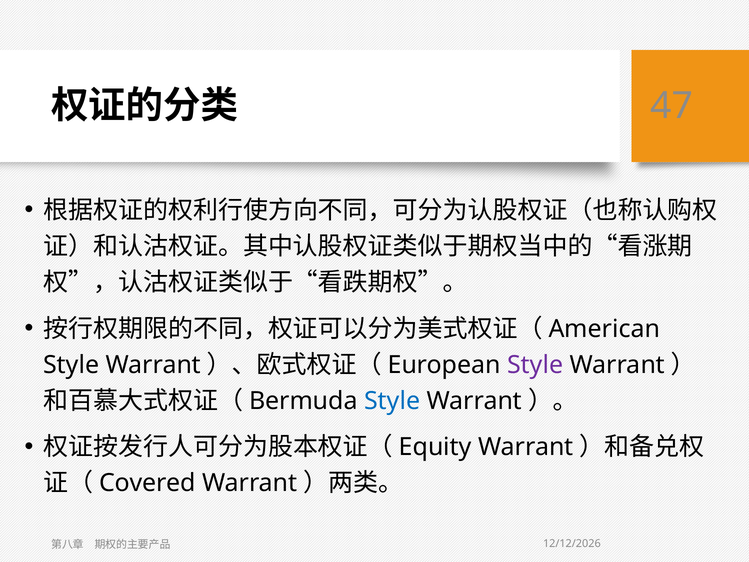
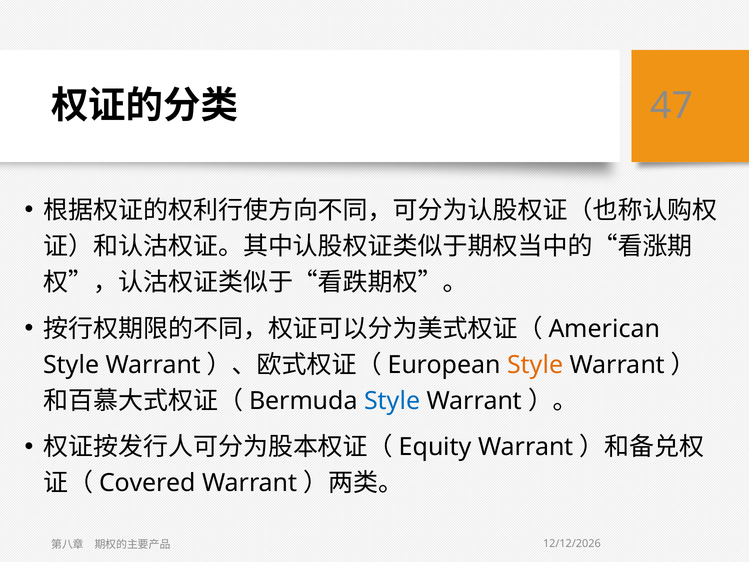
Style colour: purple -> orange (535, 365)
